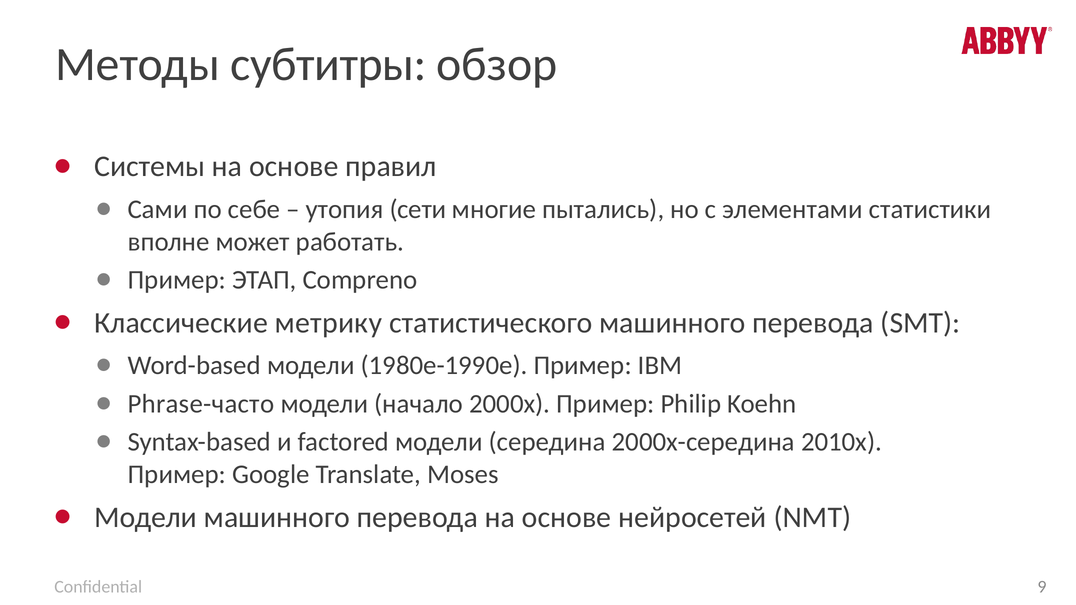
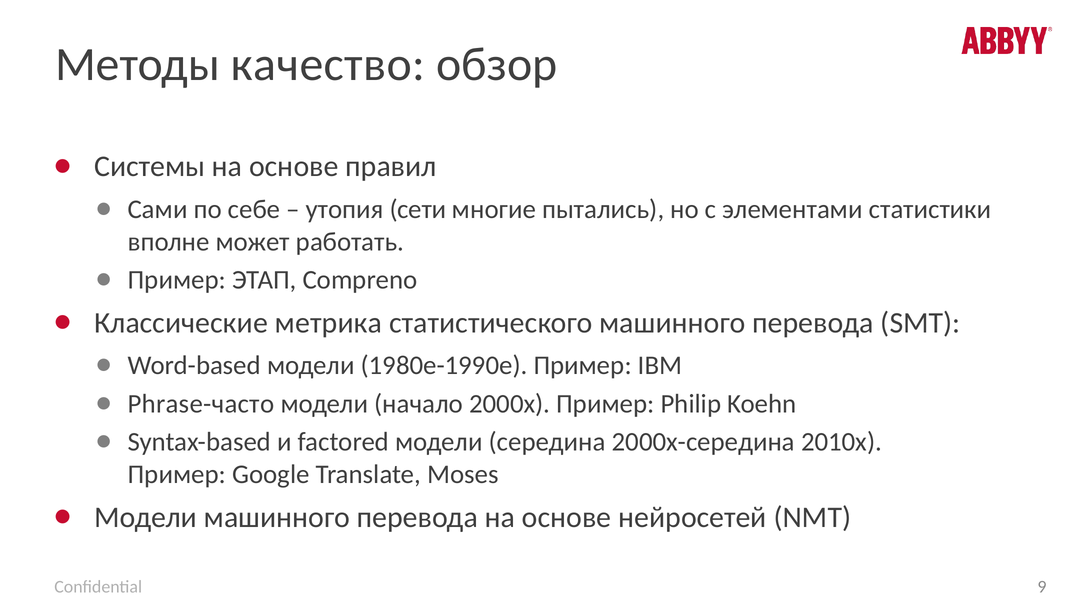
субтитры: субтитры -> качество (328, 65)
метрику: метрику -> метрика (328, 323)
